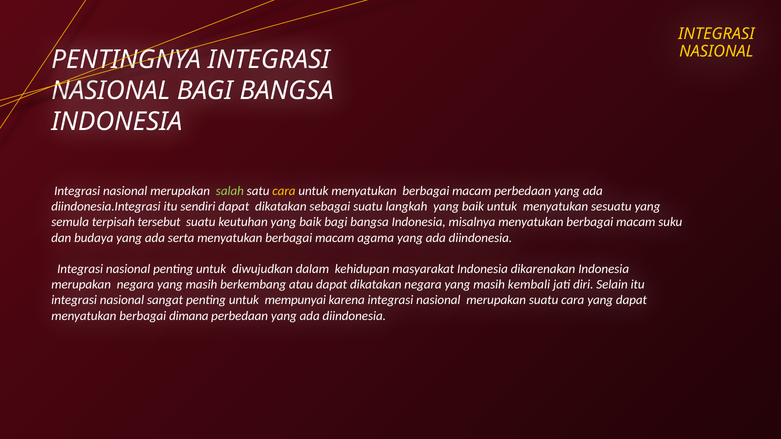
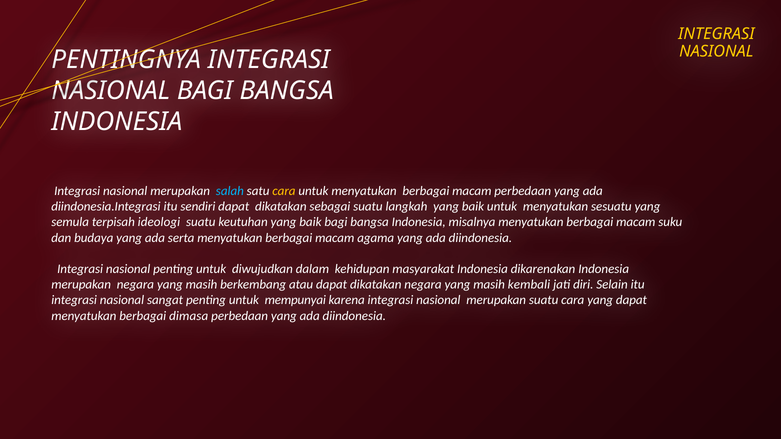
salah colour: light green -> light blue (230, 191)
tersebut: tersebut -> ideologi (159, 222)
dimana: dimana -> dimasa (189, 316)
